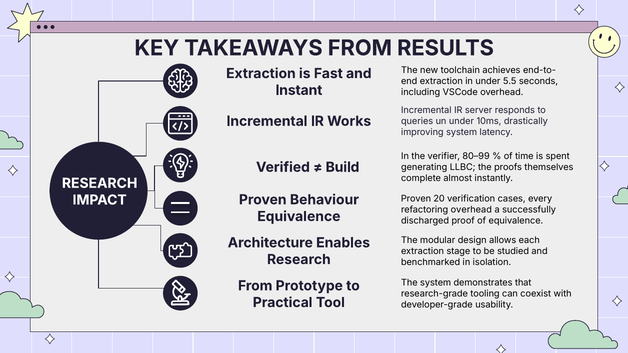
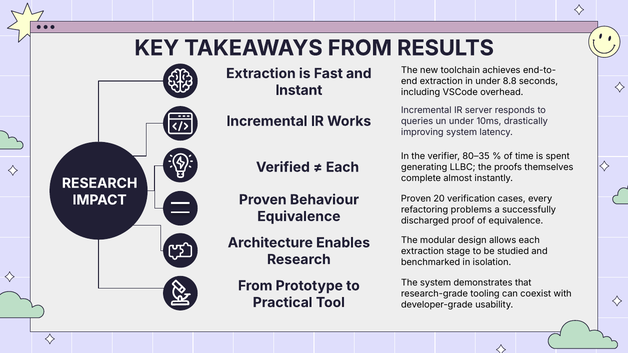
5.5: 5.5 -> 8.8 (510, 81)
80–99: 80–99 -> 80–35 (476, 156)
Build: Build -> Each (342, 167)
refactoring overhead: overhead -> problems (471, 210)
